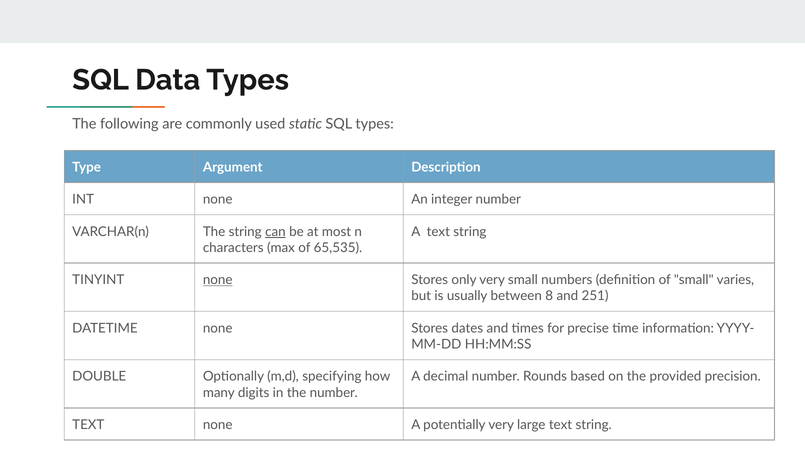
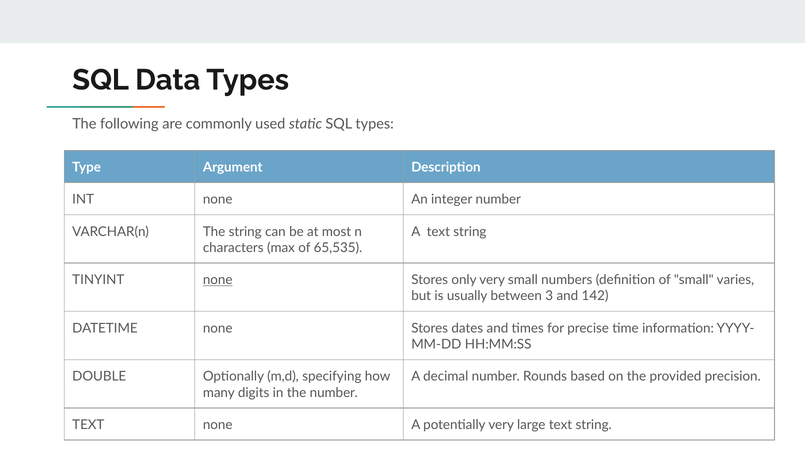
can underline: present -> none (275, 232)
8: 8 -> 3 (549, 296)
251: 251 -> 142 (595, 296)
